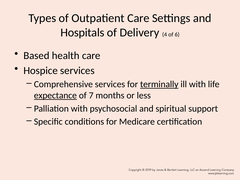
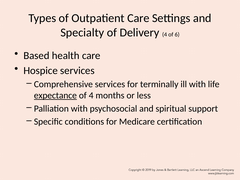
Hospitals: Hospitals -> Specialty (82, 33)
terminally underline: present -> none (159, 84)
of 7: 7 -> 4 (91, 95)
